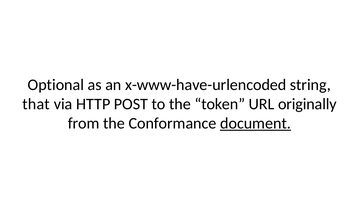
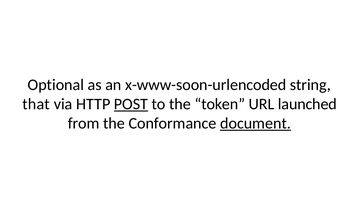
x-www-have-urlencoded: x-www-have-urlencoded -> x-www-soon-urlencoded (206, 85)
POST underline: none -> present (131, 104)
originally: originally -> launched (307, 104)
